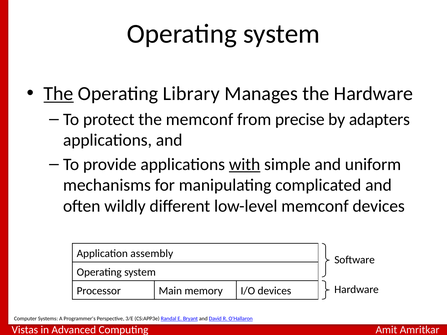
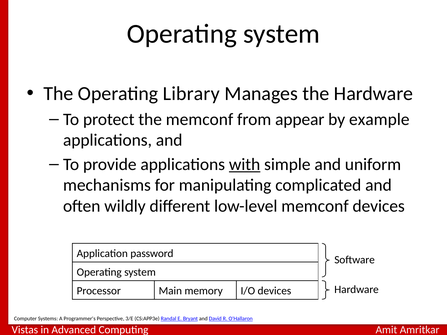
The underline: present -> none (59, 94)
precise: precise -> appear (300, 119)
adapters: adapters -> example (379, 119)
assembly: assembly -> password (152, 254)
